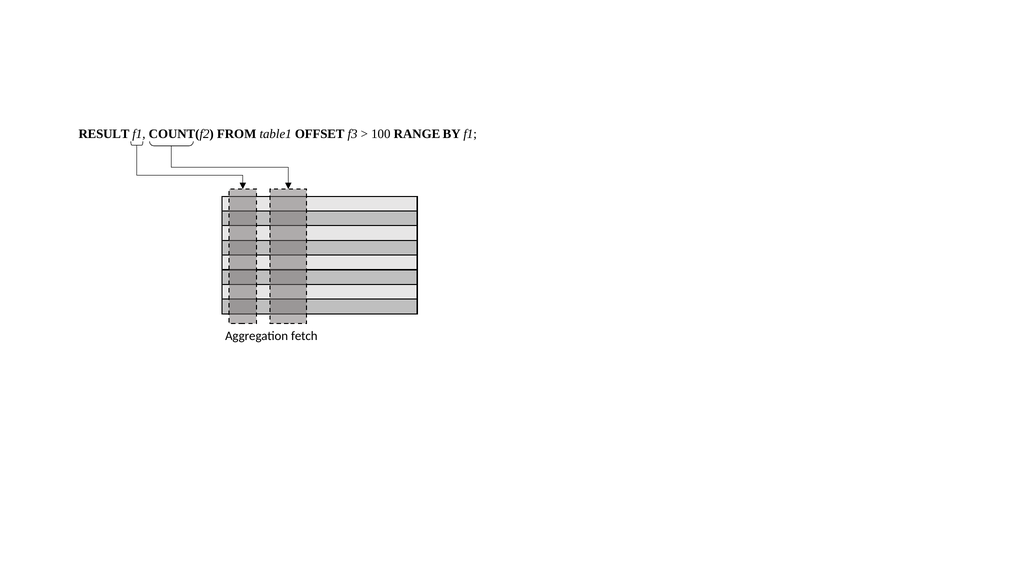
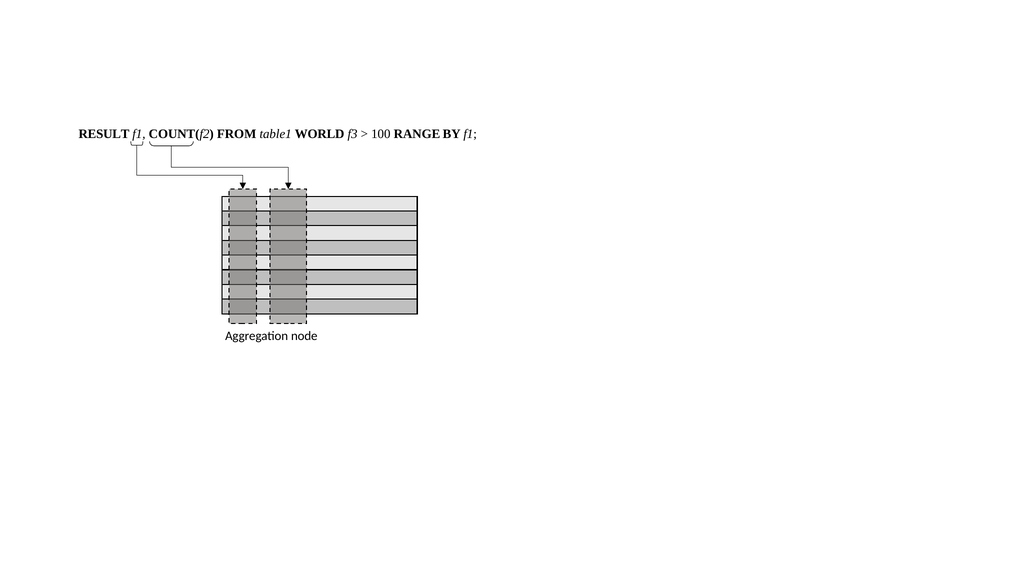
OFFSET: OFFSET -> WORLD (320, 134)
fetch: fetch -> node (304, 336)
